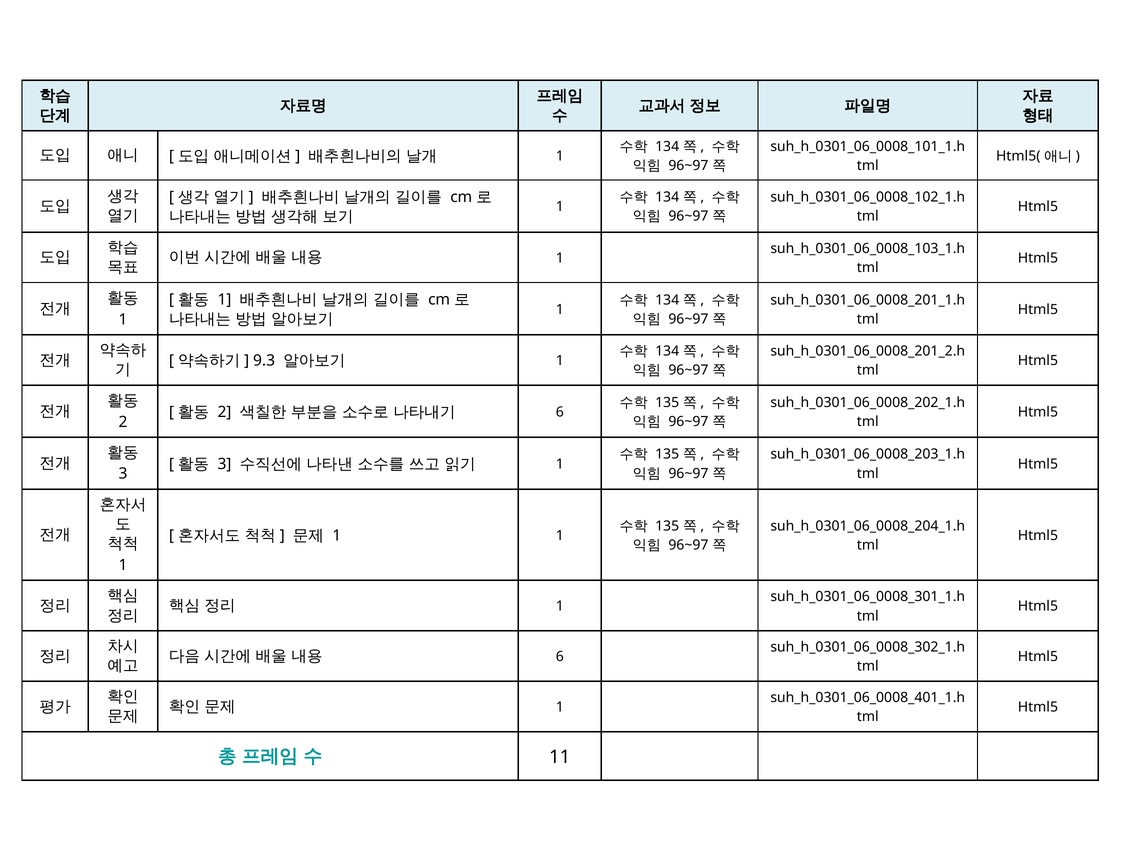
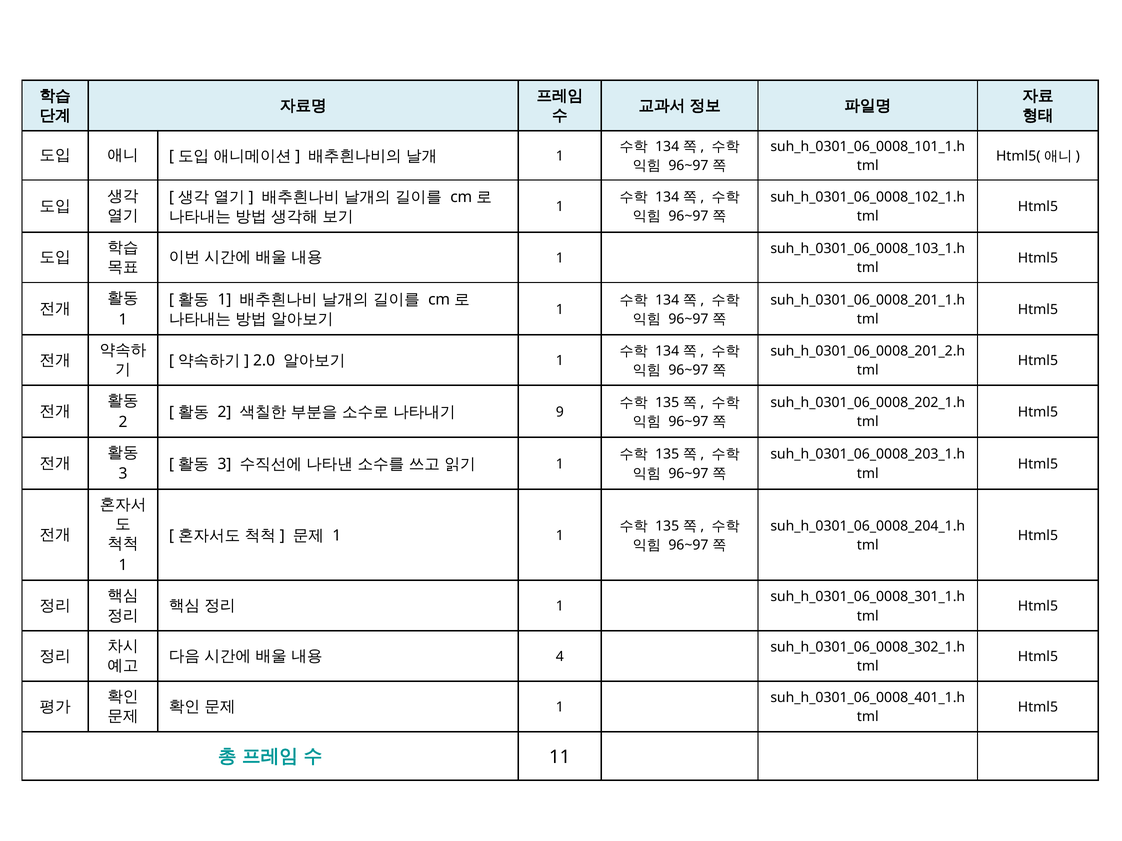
9.3: 9.3 -> 2.0 (264, 361)
6: 6 -> 9 (560, 412)
6: 6 -> 4 (560, 657)
